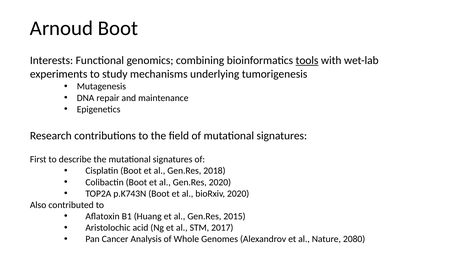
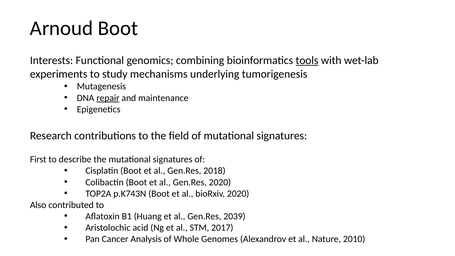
repair underline: none -> present (108, 98)
2015: 2015 -> 2039 (234, 216)
2080: 2080 -> 2010 (354, 239)
